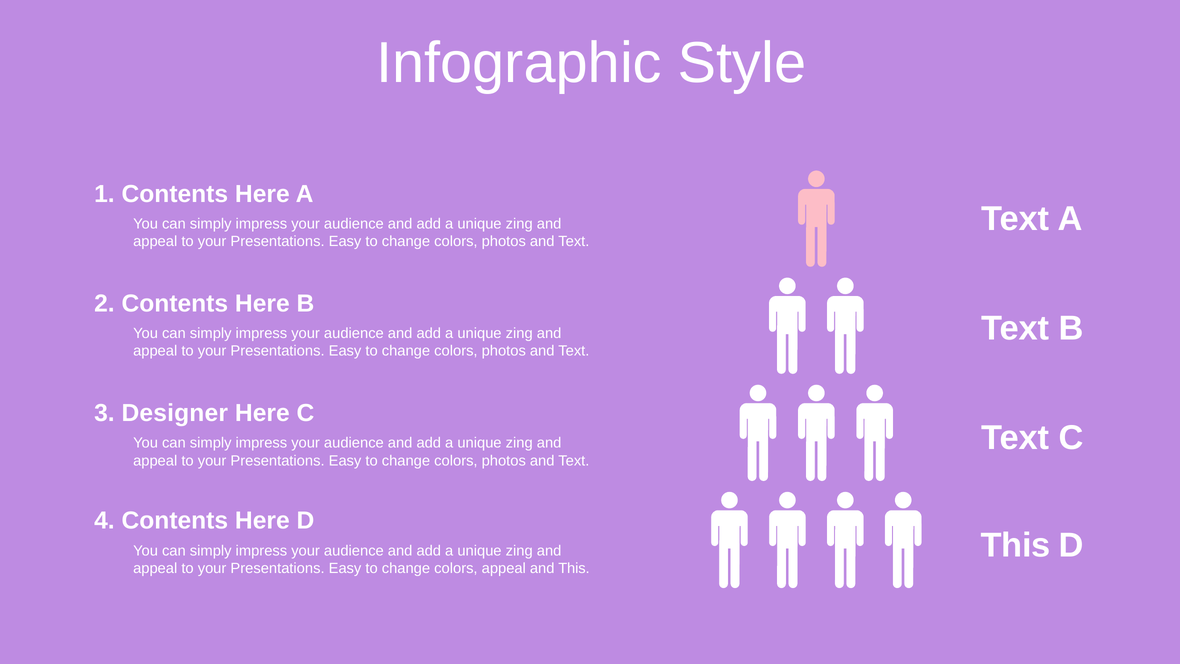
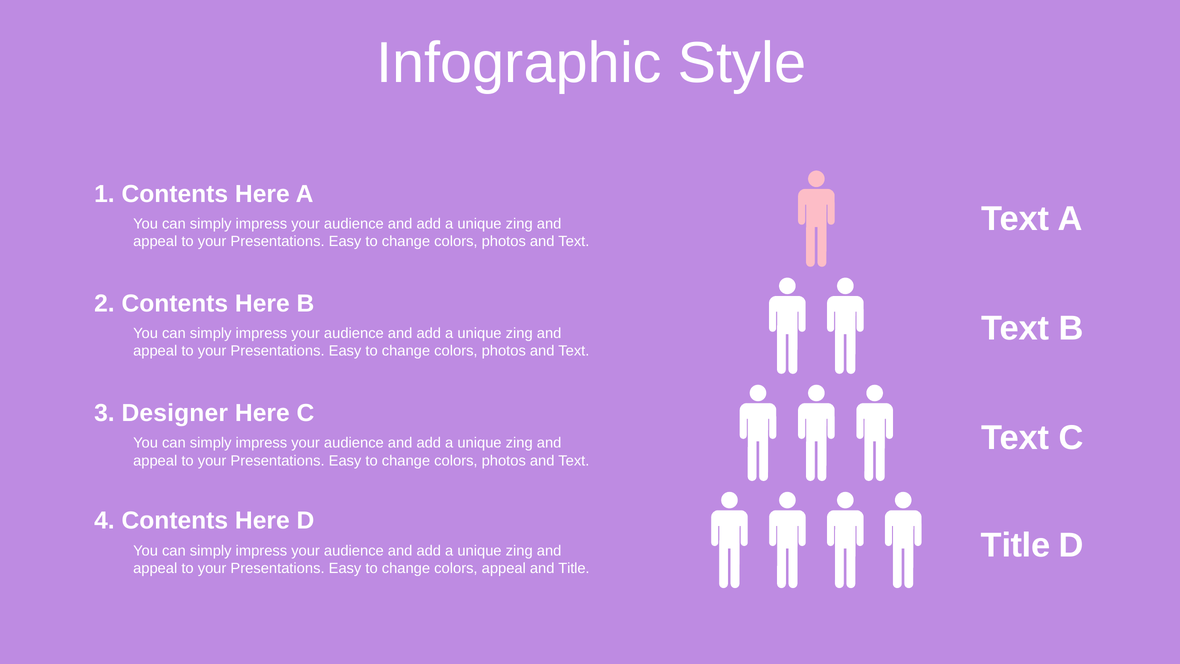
This: This -> Title (1016, 545)
and This: This -> Title (574, 568)
